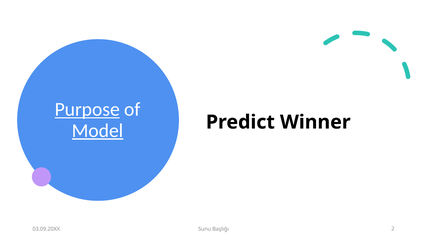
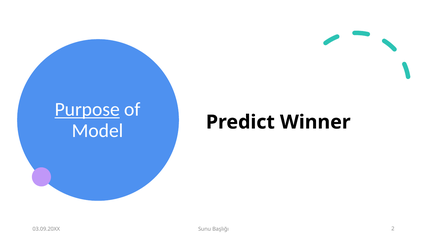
Model underline: present -> none (98, 131)
